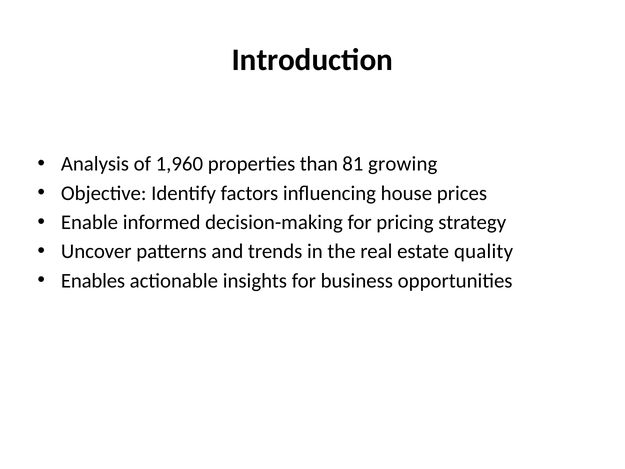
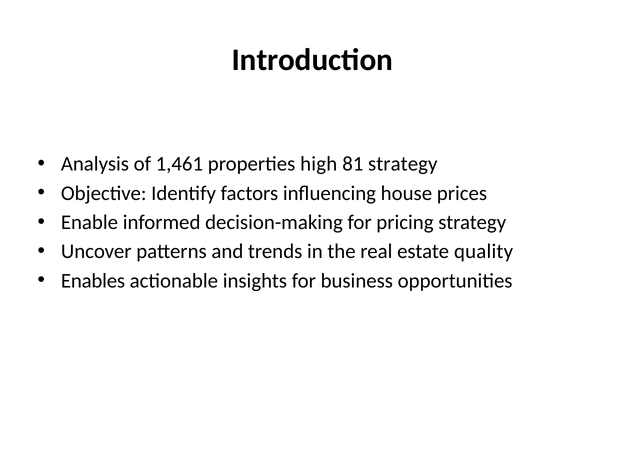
1,960: 1,960 -> 1,461 (179, 164)
than: than -> high (319, 164)
81 growing: growing -> strategy (403, 164)
